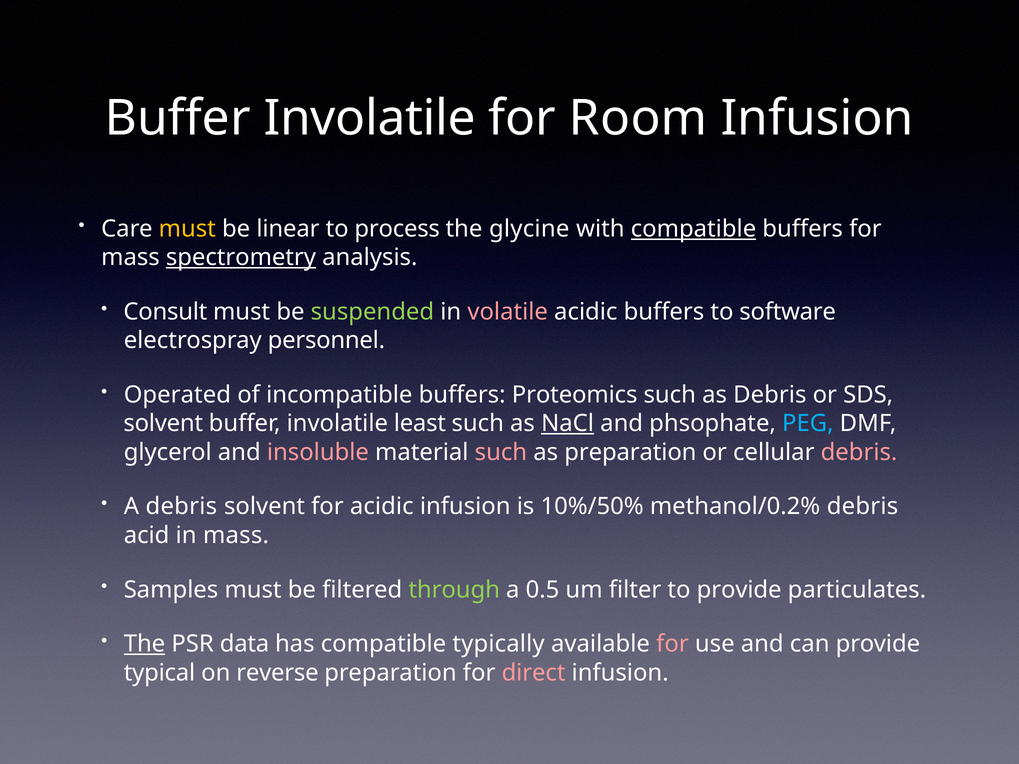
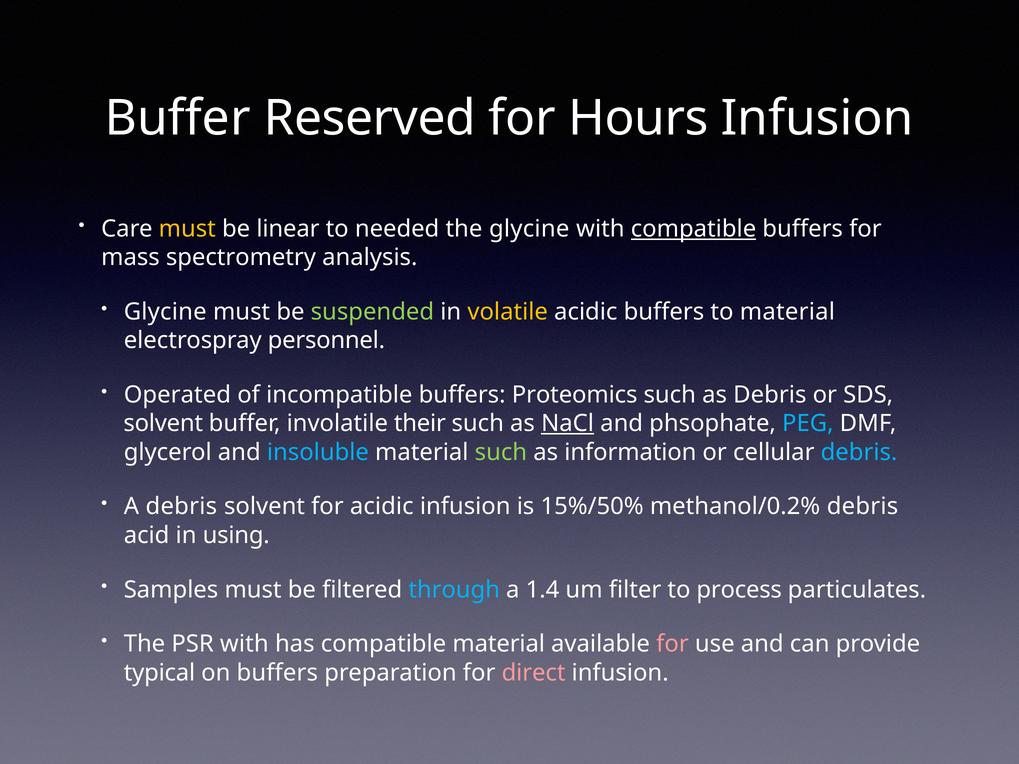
Involatile: Involatile -> Reserved (370, 118)
Room: Room -> Hours (639, 118)
process: process -> needed (397, 229)
spectrometry underline: present -> none (241, 258)
Consult: Consult -> Glycine (165, 312)
volatile colour: pink -> yellow (508, 312)
to software: software -> material (787, 312)
least: least -> their (420, 424)
insoluble colour: pink -> light blue (318, 452)
such colour: pink -> light green (501, 452)
as preparation: preparation -> information (630, 452)
debris colour: pink -> light blue (859, 452)
10%/50%: 10%/50% -> 15%/50% (592, 507)
in mass: mass -> using (236, 535)
through colour: light green -> light blue (454, 590)
0.5: 0.5 -> 1.4 (543, 590)
to provide: provide -> process (739, 590)
The underline: present -> none (144, 644)
PSR data: data -> with (244, 644)
compatible typically: typically -> material (499, 644)
on reverse: reverse -> buffers (277, 673)
